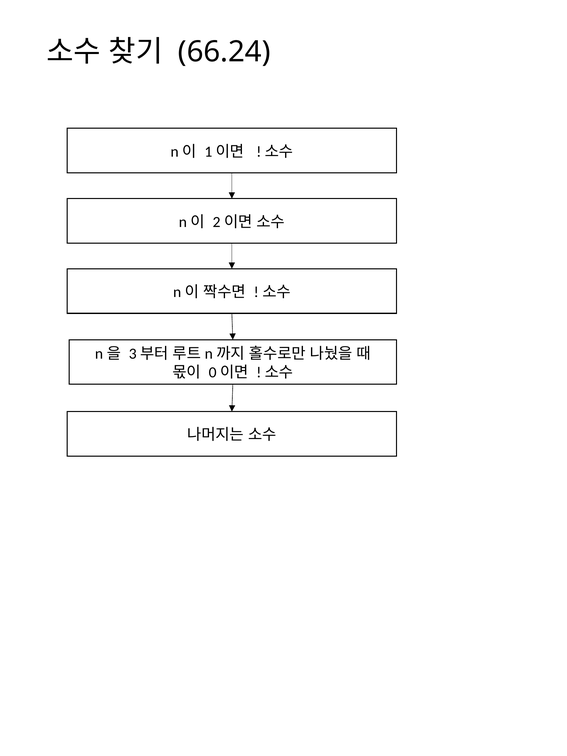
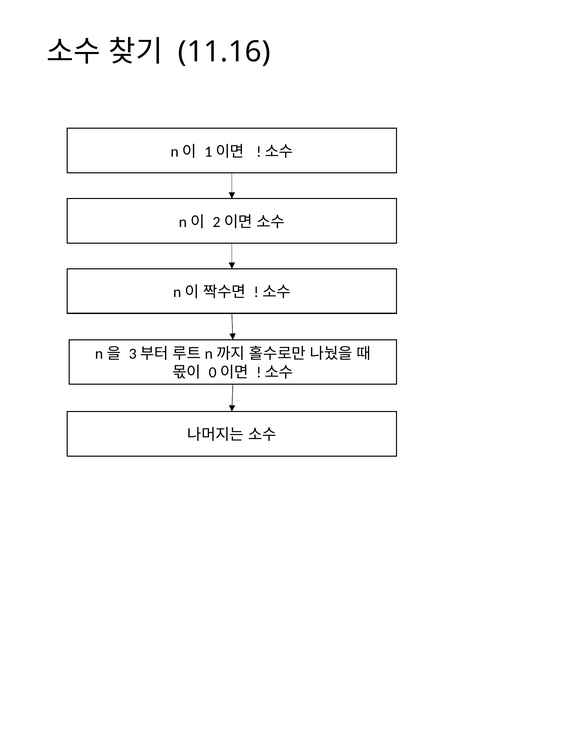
66.24: 66.24 -> 11.16 (224, 52)
